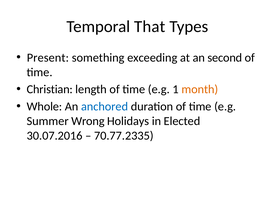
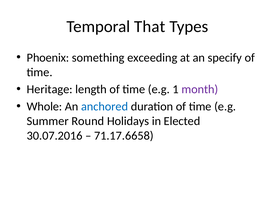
Present: Present -> Phoenix (48, 58)
second: second -> specify (225, 58)
Christian: Christian -> Heritage (50, 89)
month colour: orange -> purple (200, 89)
Wrong: Wrong -> Round (88, 121)
70.77.2335: 70.77.2335 -> 71.17.6658 (124, 136)
